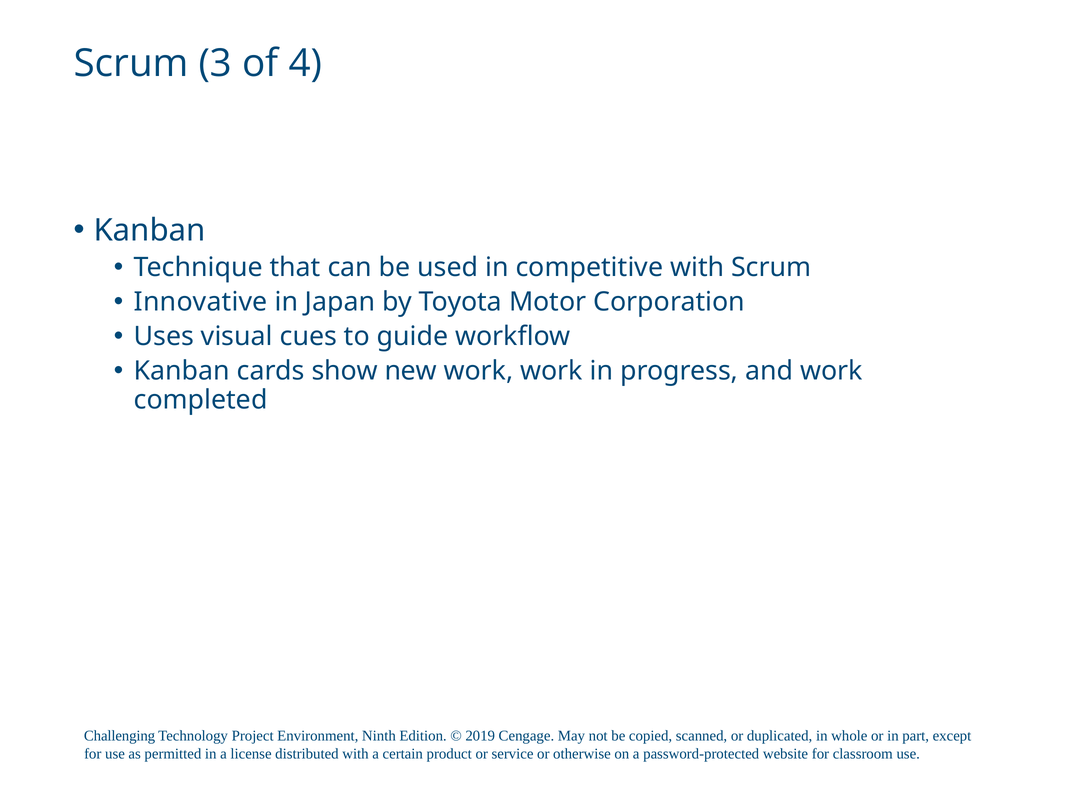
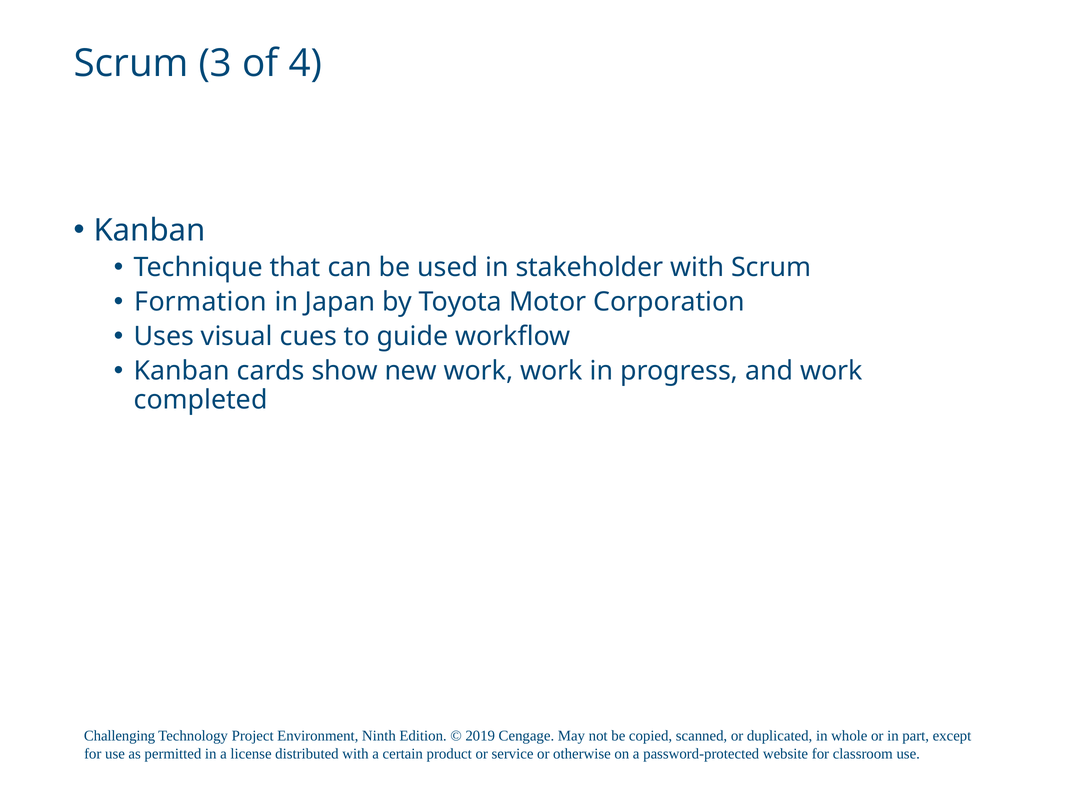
competitive: competitive -> stakeholder (589, 267)
Innovative: Innovative -> Formation (201, 302)
